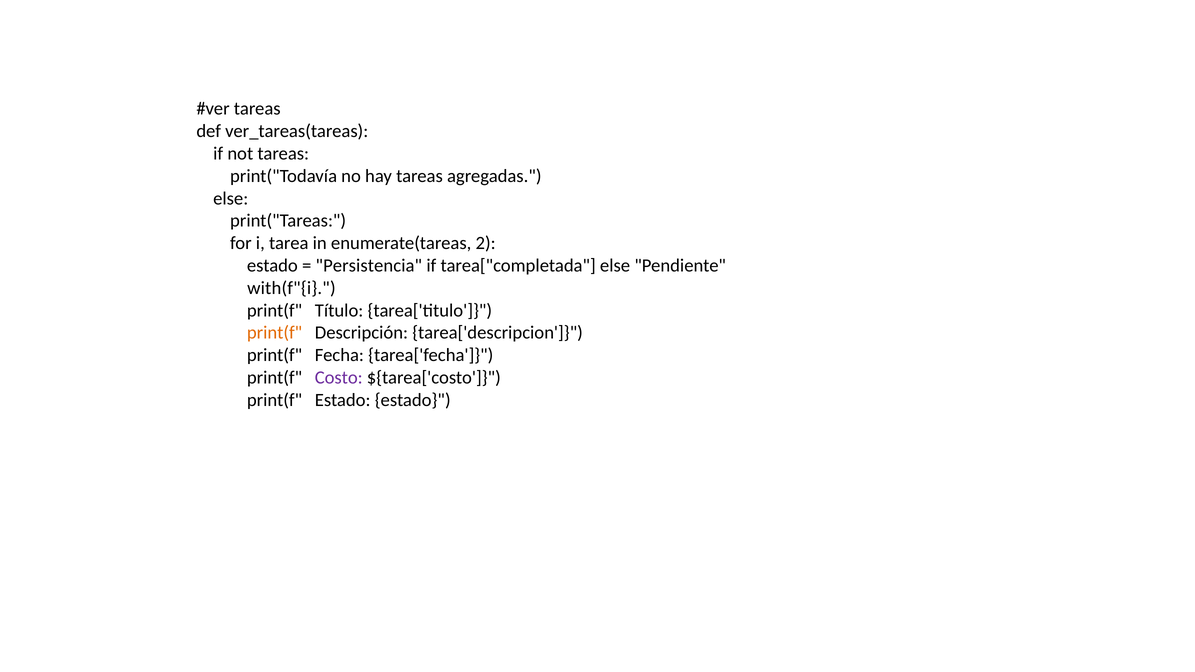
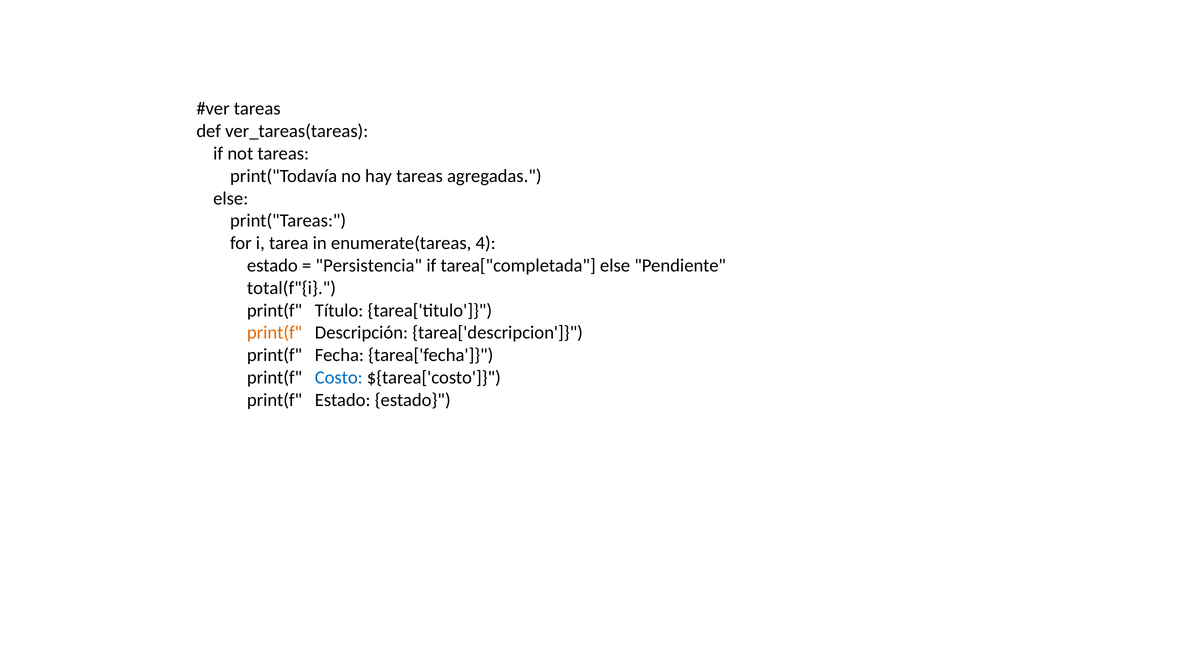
2: 2 -> 4 (486, 243)
with(f"{i: with(f"{i -> total(f"{i (291, 288)
Costo colour: purple -> blue (339, 378)
